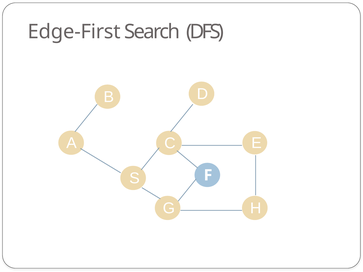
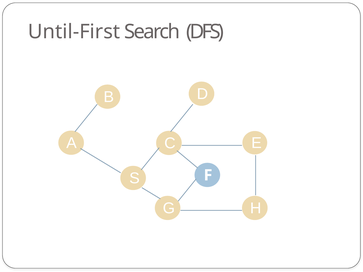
Edge-First: Edge-First -> Until-First (74, 32)
